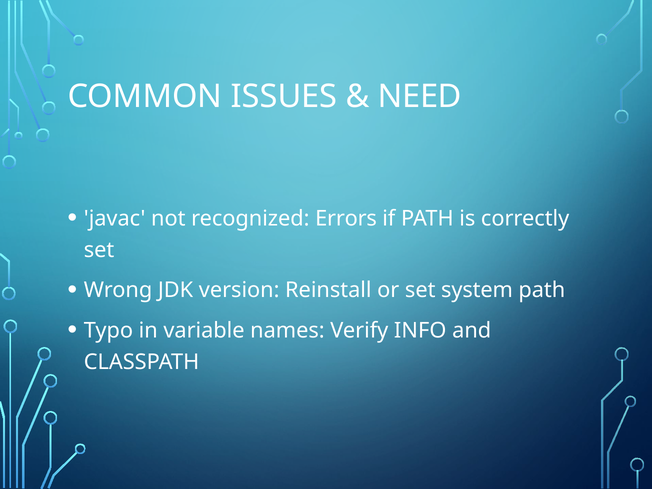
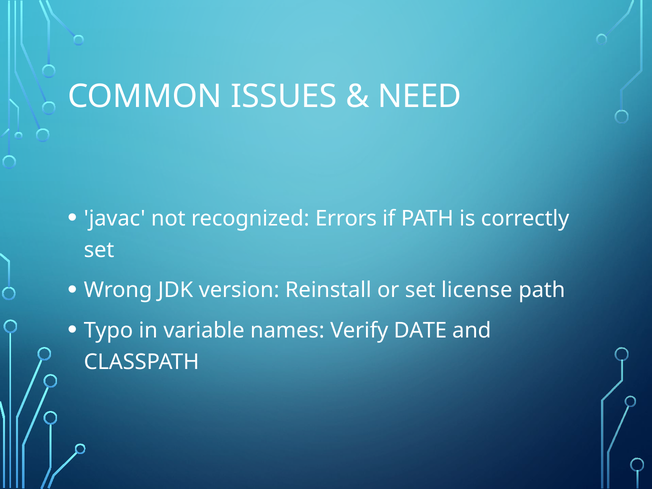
system: system -> license (477, 290)
INFO: INFO -> DATE (420, 331)
